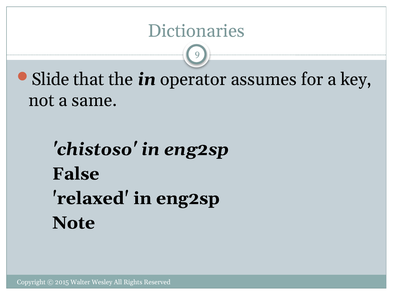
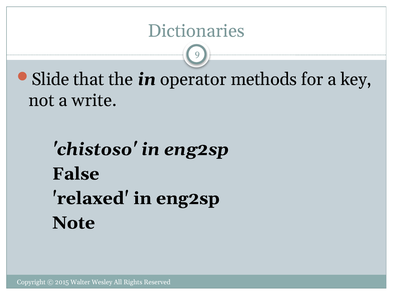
assumes: assumes -> methods (264, 79)
same: same -> write (94, 100)
